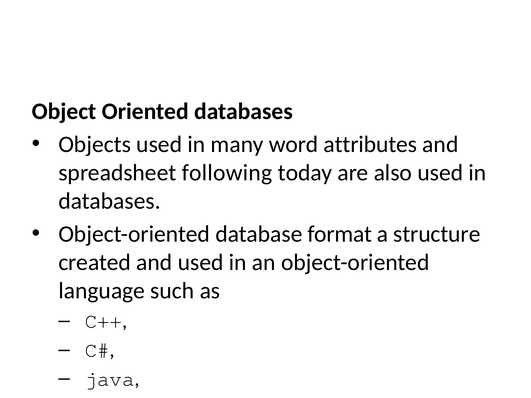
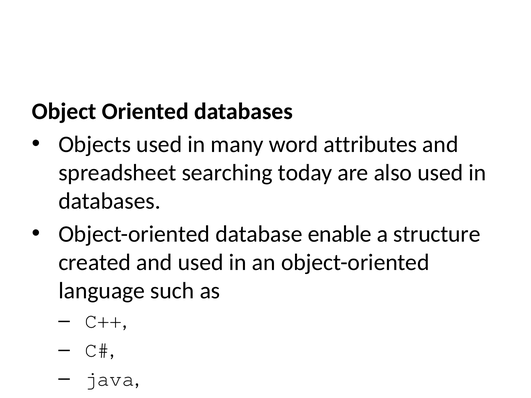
following: following -> searching (227, 173)
format: format -> enable (340, 234)
